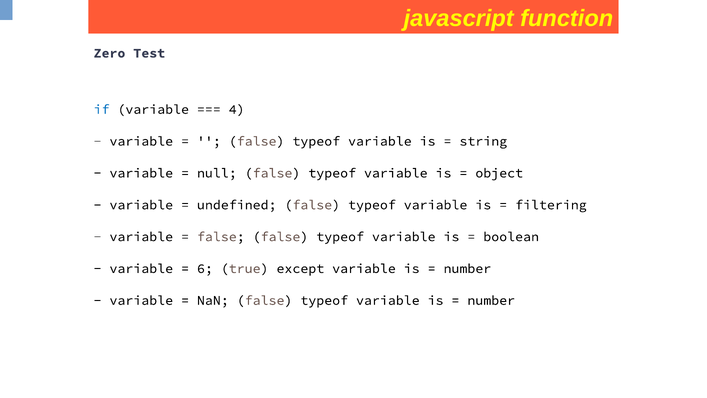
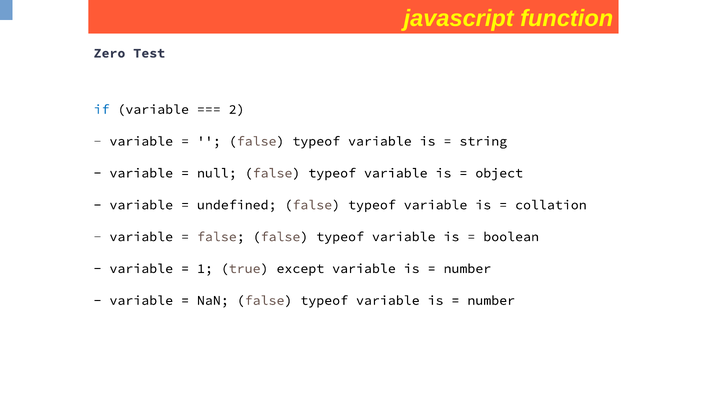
4: 4 -> 2 (237, 109)
filtering: filtering -> collation (551, 205)
6: 6 -> 1 (205, 268)
